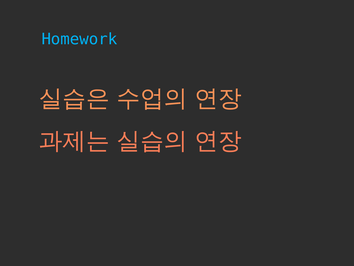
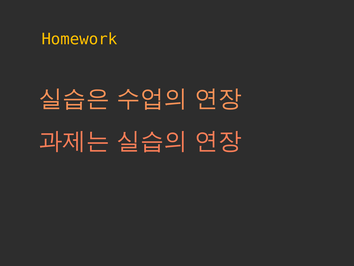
Homework colour: light blue -> yellow (79, 39)
